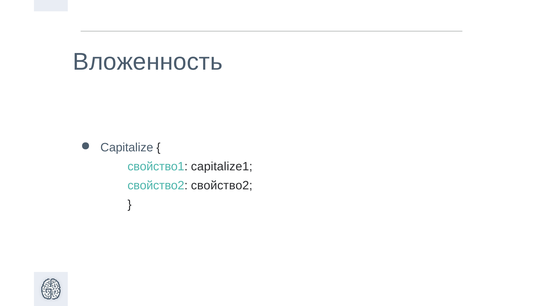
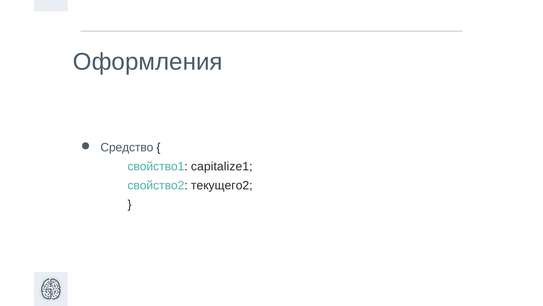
Вложенность: Вложенность -> Оформления (148, 62)
Capitalize: Capitalize -> Средство (127, 147)
свойство2 свойство2: свойство2 -> текущего2 (222, 185)
